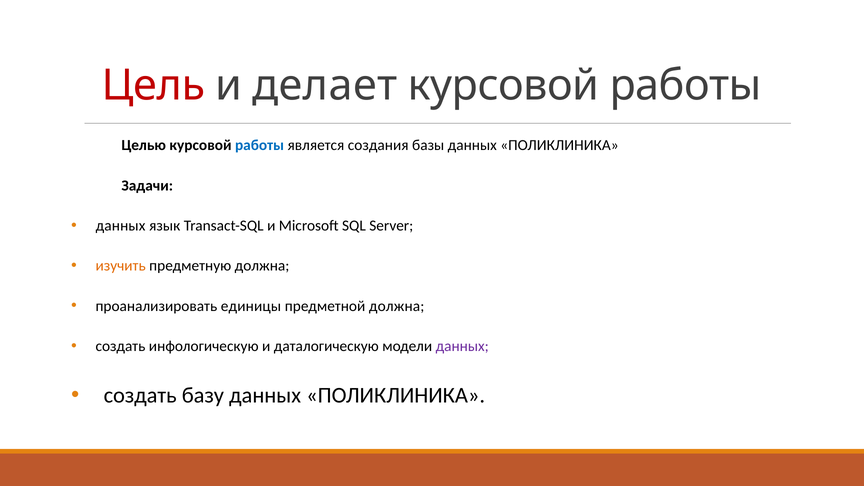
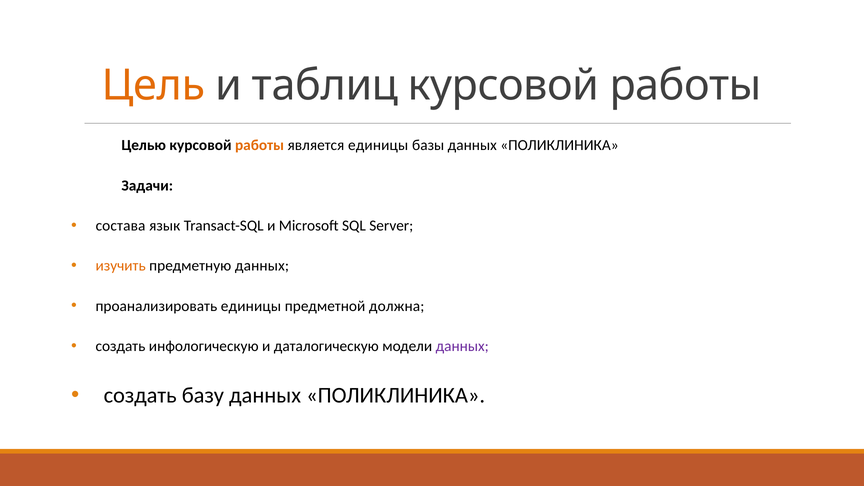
Цель colour: red -> orange (153, 86)
делает: делает -> таблиц (325, 86)
работы colour: blue -> orange (260, 145)
является создания: создания -> единицы (378, 145)
данных: данных -> состава (121, 226)
предметную должна: должна -> данных (262, 266)
